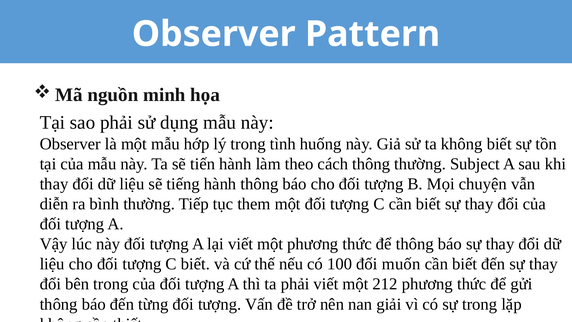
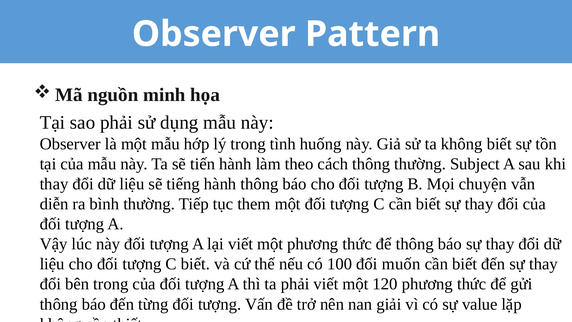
212: 212 -> 120 (385, 284)
sự trong: trong -> value (480, 304)
